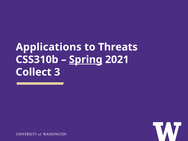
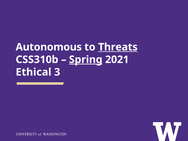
Applications: Applications -> Autonomous (49, 47)
Threats underline: none -> present (118, 47)
Collect: Collect -> Ethical (34, 72)
